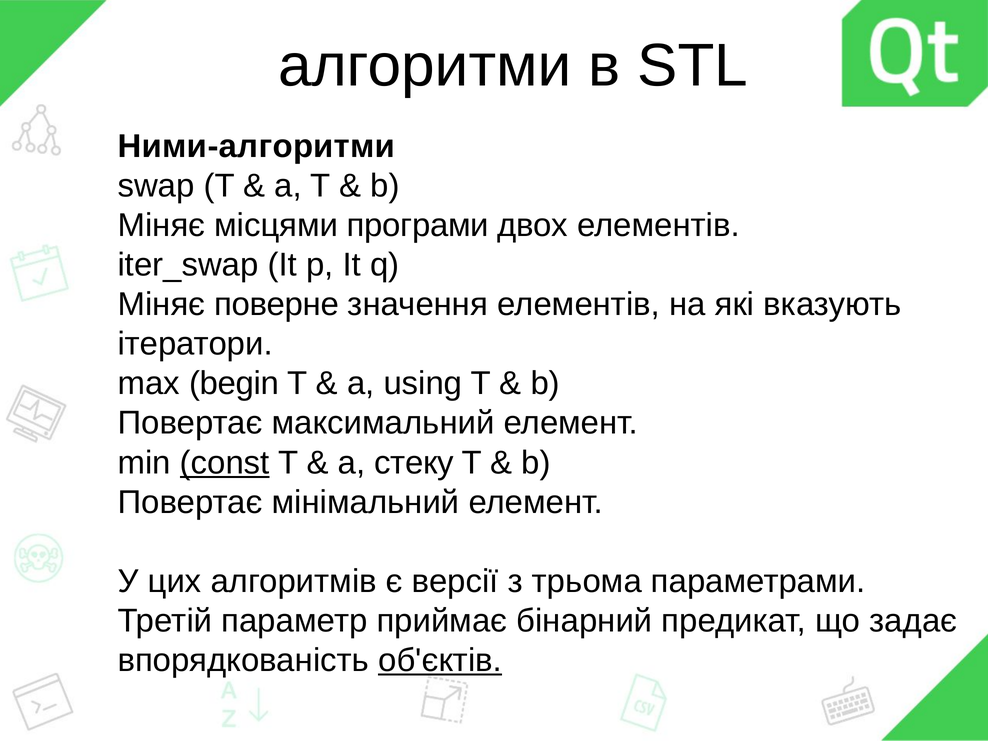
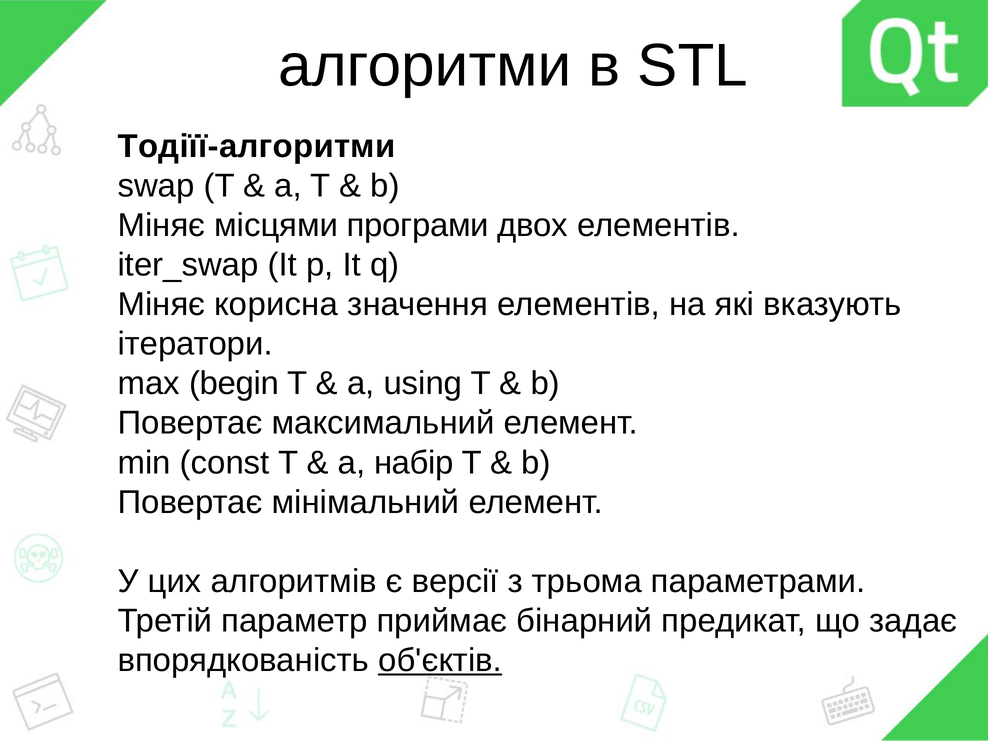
Ними-алгоритми: Ними-алгоритми -> Тодіїї-алгоритми (257, 146)
поверне: поверне -> корисна (276, 305)
const underline: present -> none (225, 463)
стеку: стеку -> набір (414, 463)
